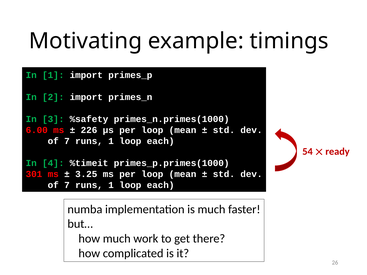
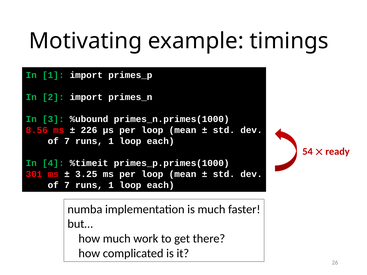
%safety: %safety -> %ubound (89, 119)
6.00: 6.00 -> 8.56 (37, 130)
